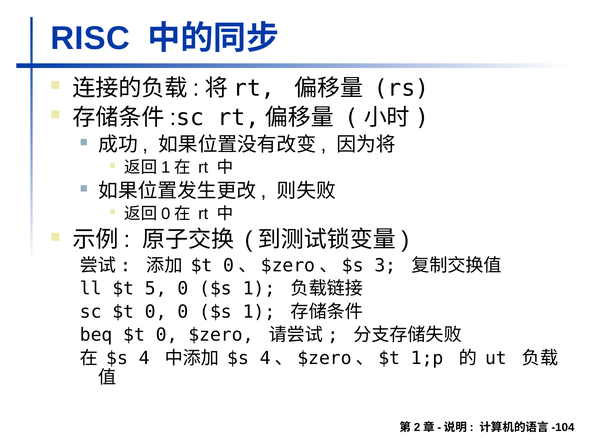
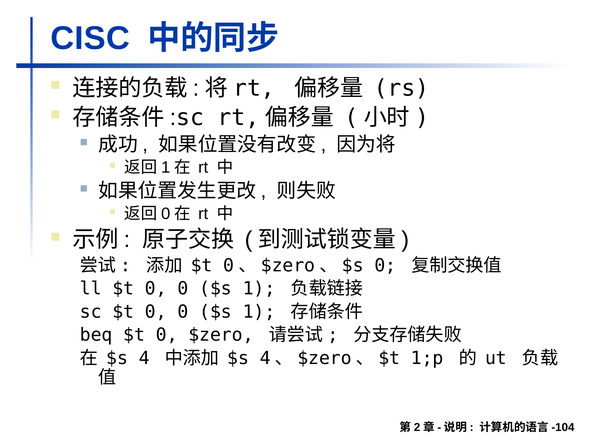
RISC: RISC -> CISC (90, 38)
0、$zero、$s 3: 3 -> 0 (385, 265)
ll $t 5: 5 -> 0 (156, 289)
